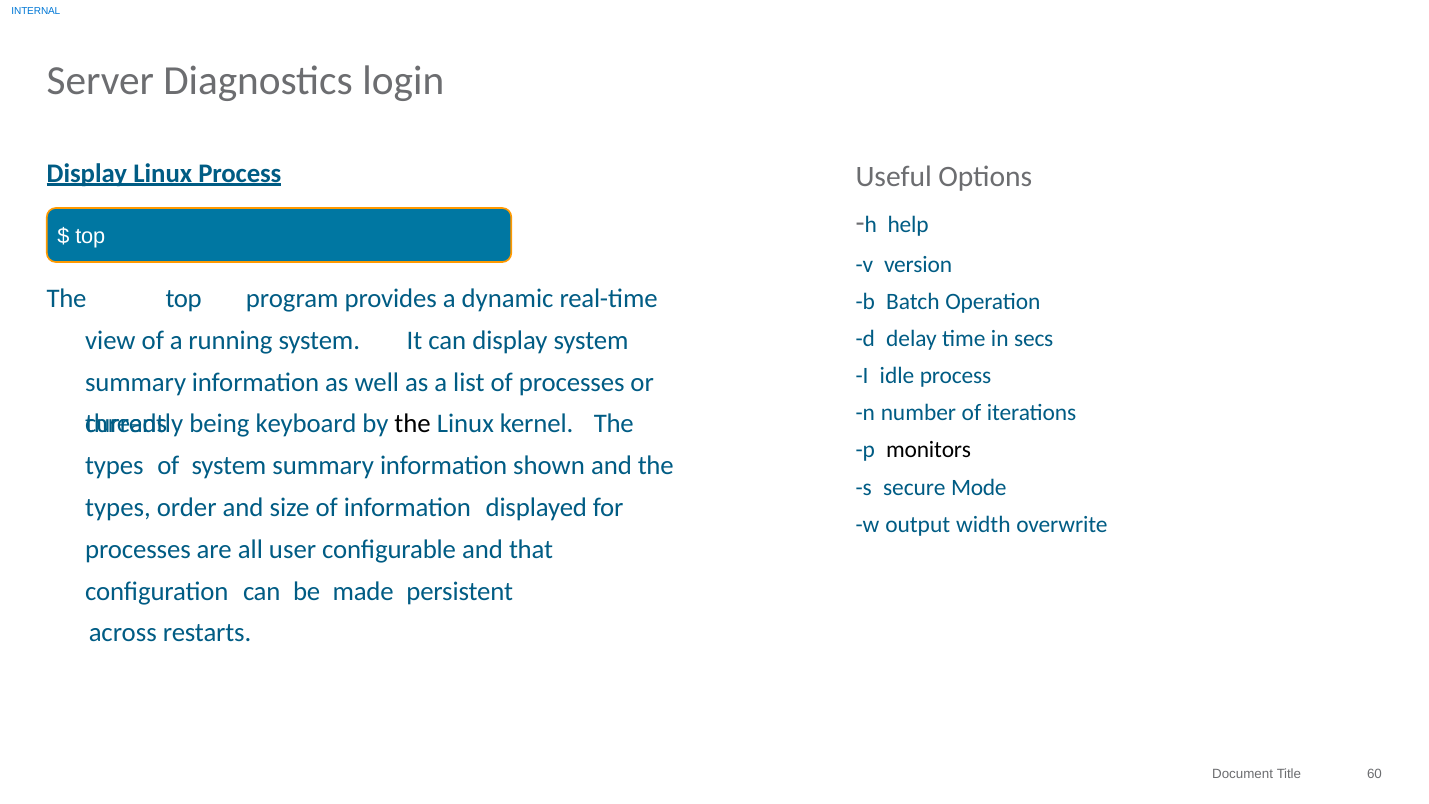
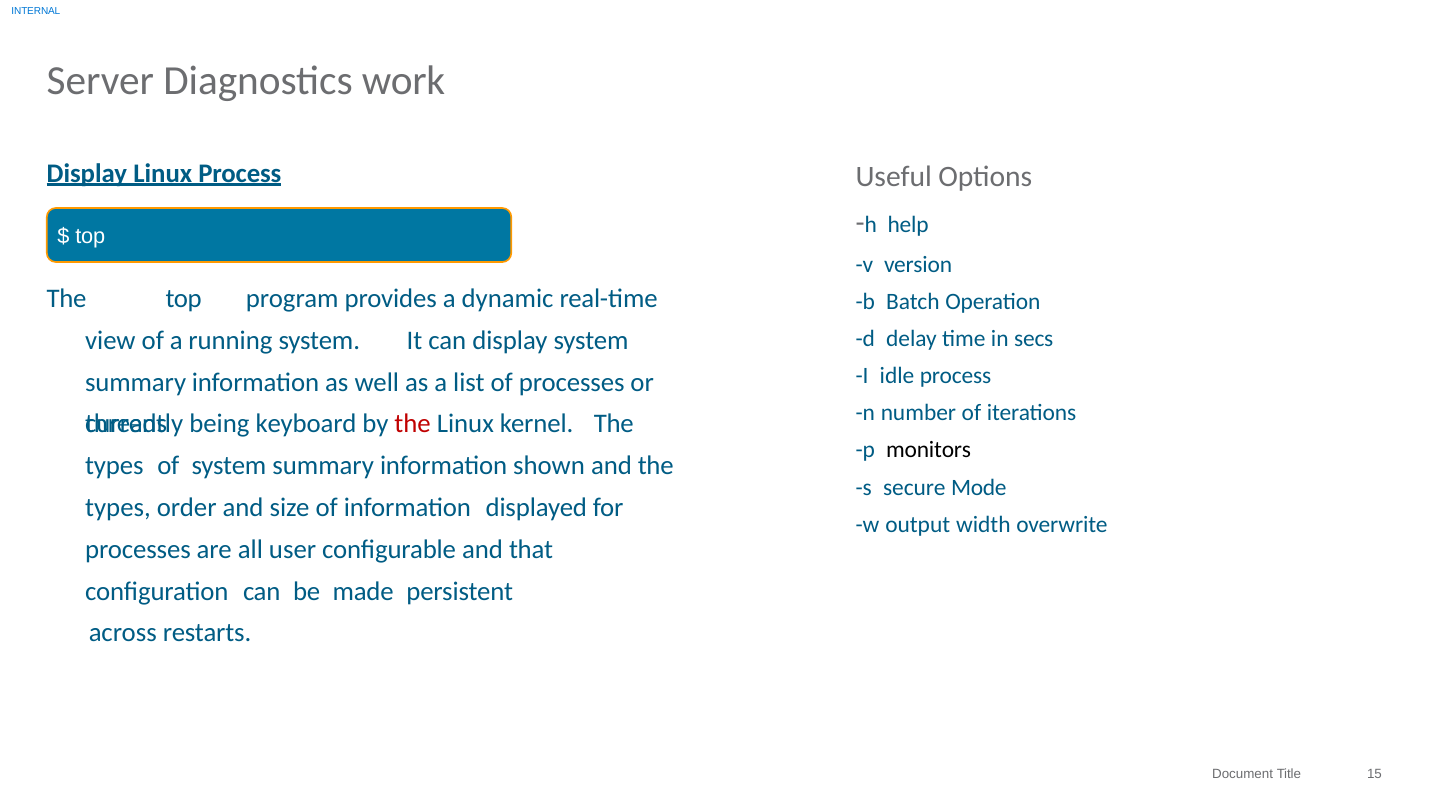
login: login -> work (403, 81)
the colour: black -> red (413, 424)
60: 60 -> 15 (1374, 774)
